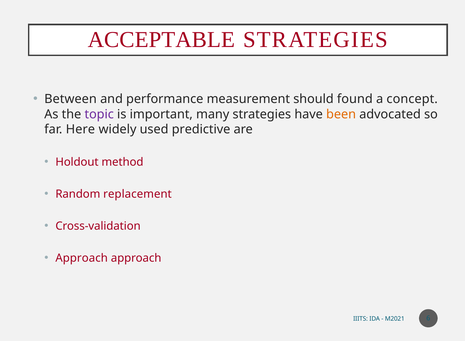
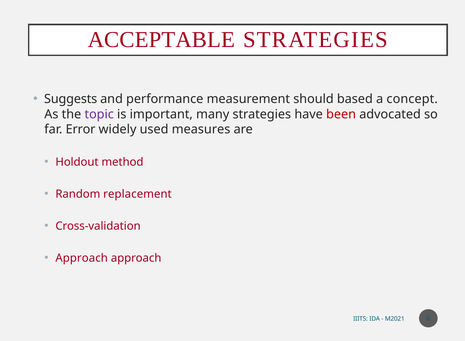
Between: Between -> Suggests (71, 99)
found: found -> based (355, 99)
been colour: orange -> red (341, 114)
Here: Here -> Error (81, 129)
predictive: predictive -> measures (201, 129)
